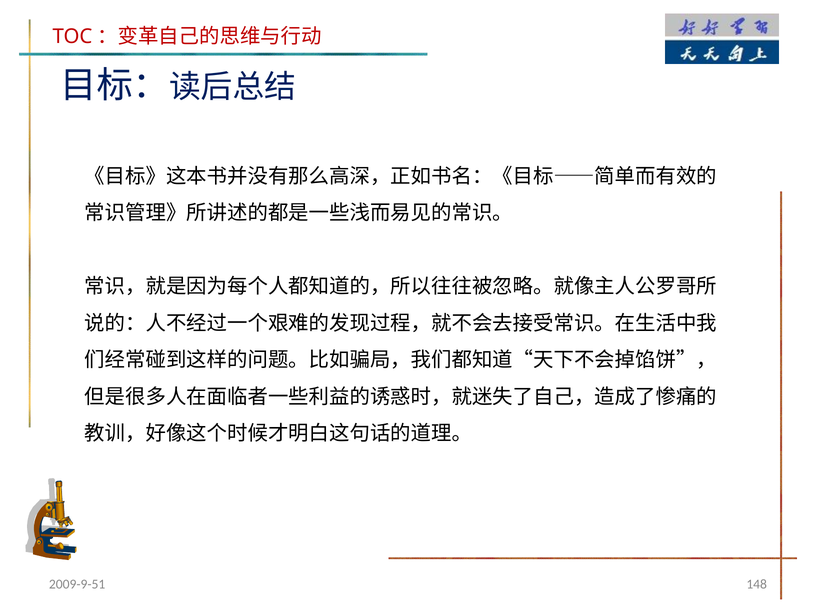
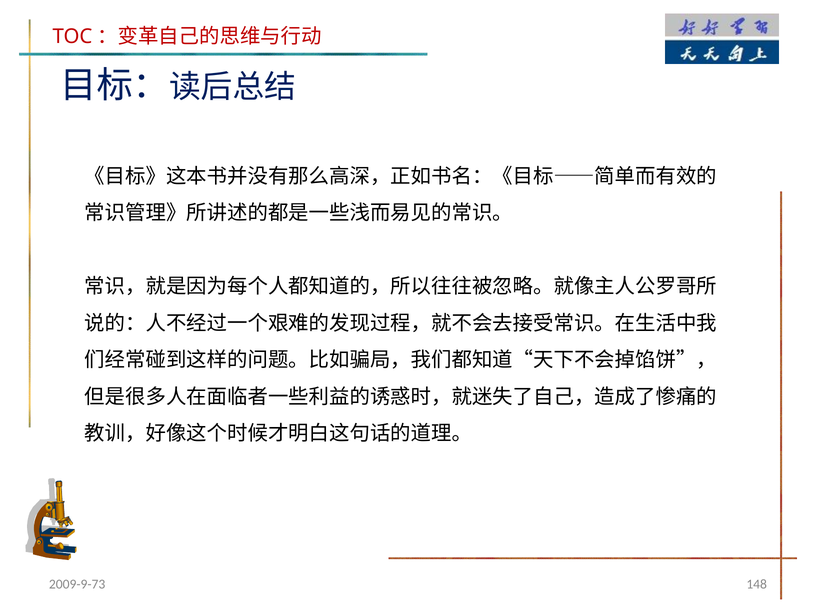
2009-9-51: 2009-9-51 -> 2009-9-73 (77, 584)
